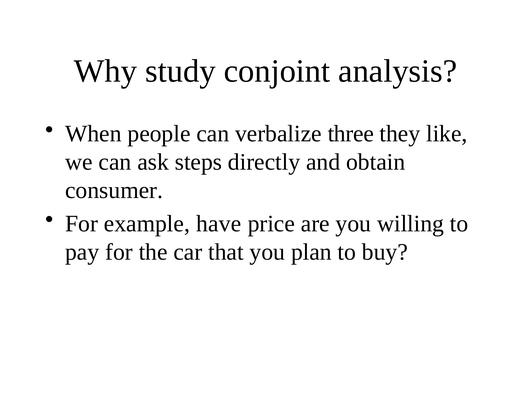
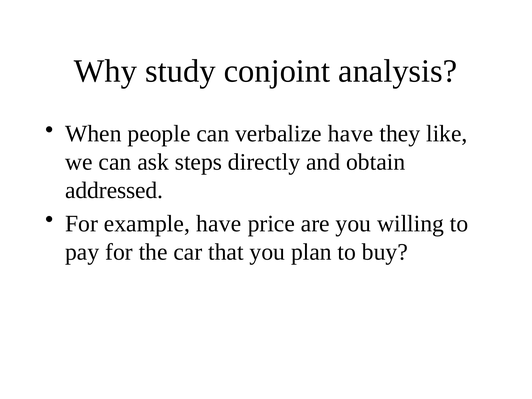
verbalize three: three -> have (351, 134)
consumer: consumer -> addressed (114, 191)
